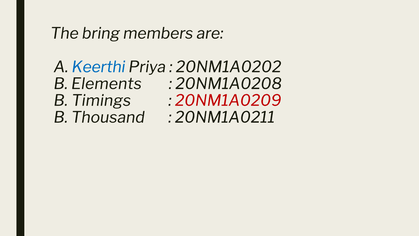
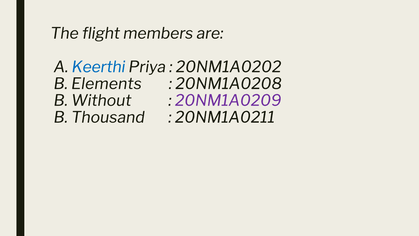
bring: bring -> flight (101, 33)
Timings: Timings -> Without (101, 100)
20NM1A0209 colour: red -> purple (228, 100)
